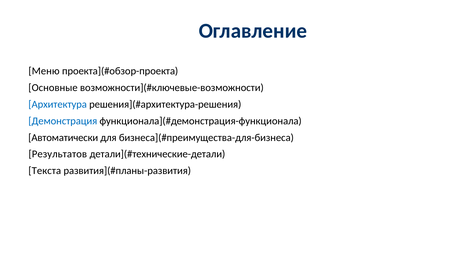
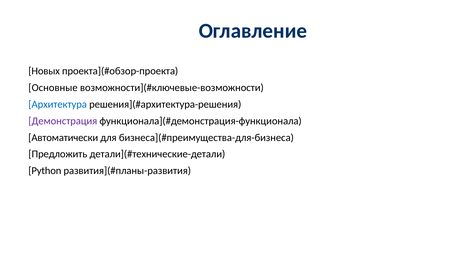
Меню: Меню -> Новых (44, 71)
Демонстрация colour: blue -> purple (63, 121)
Результатов: Результатов -> Предложить (58, 154)
Текста: Текста -> Python (45, 171)
